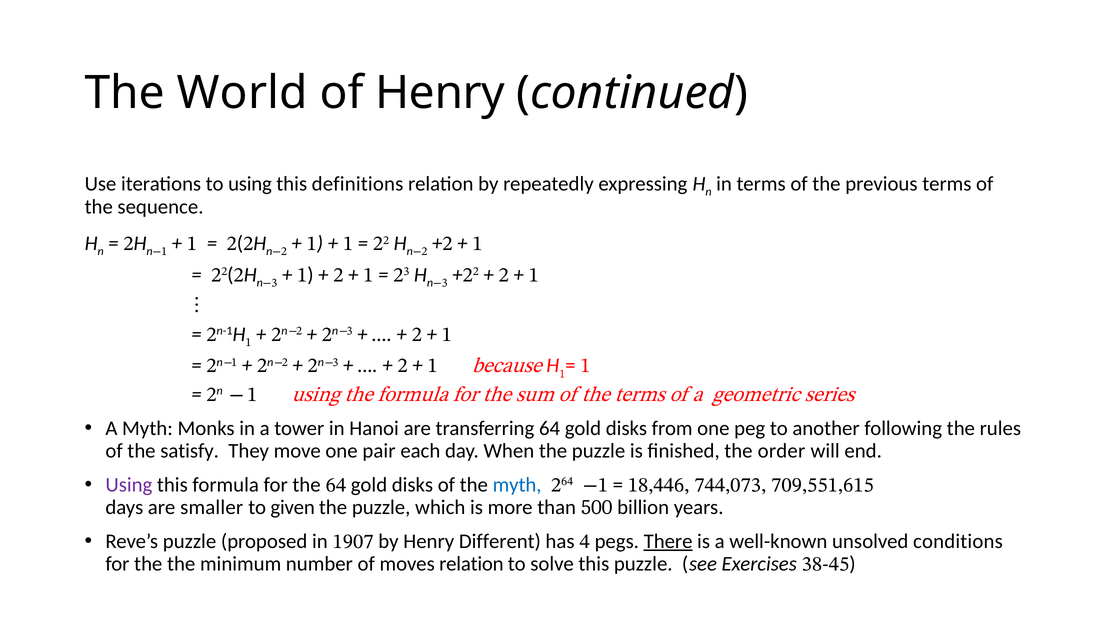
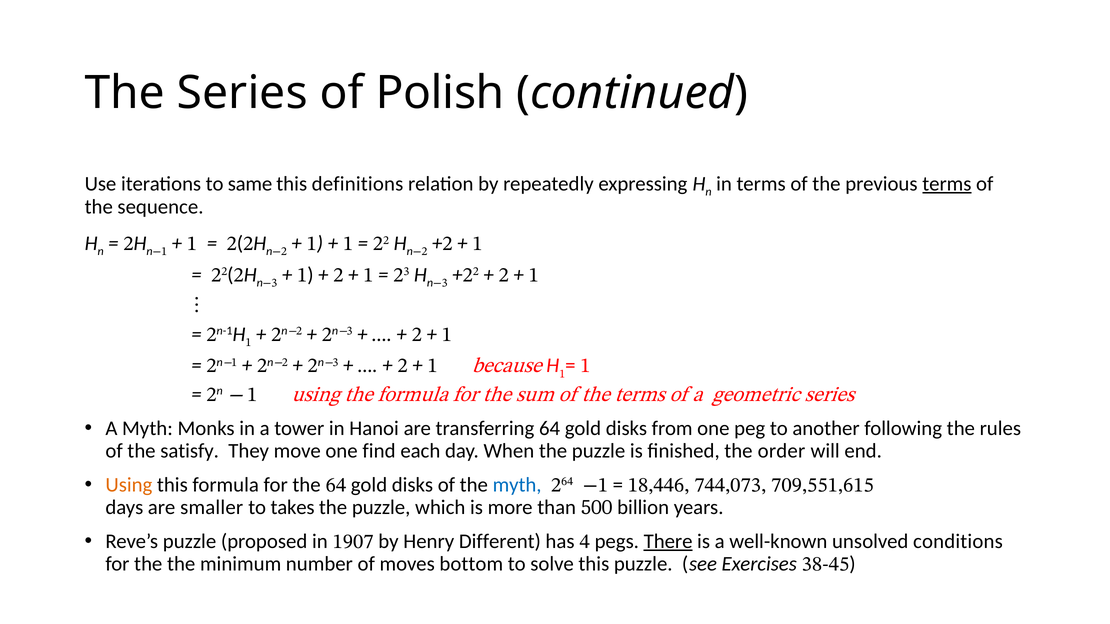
The World: World -> Series (242, 93)
of Henry: Henry -> Polish (440, 93)
to using: using -> same (250, 184)
terms underline: none -> present (947, 184)
pair: pair -> find (379, 451)
Using colour: purple -> orange (129, 485)
given: given -> takes (293, 508)
moves relation: relation -> bottom (471, 564)
